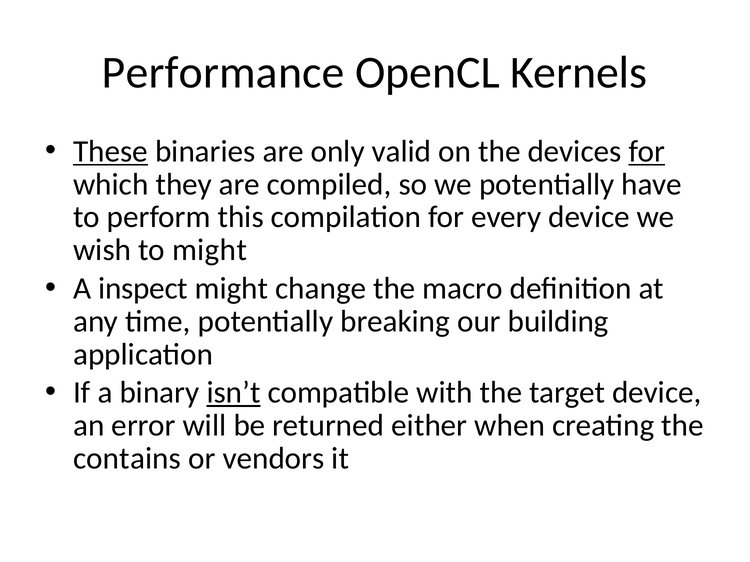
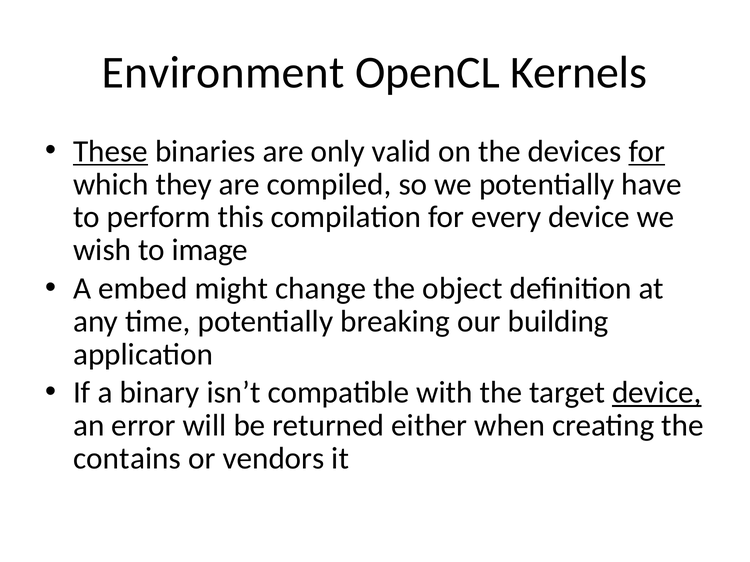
Performance: Performance -> Environment (223, 73)
to might: might -> image (210, 250)
inspect: inspect -> embed (143, 289)
macro: macro -> object (462, 289)
isn’t underline: present -> none (234, 393)
device underline: none -> present (657, 393)
